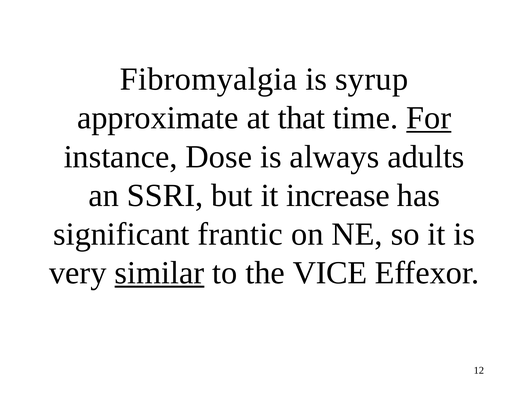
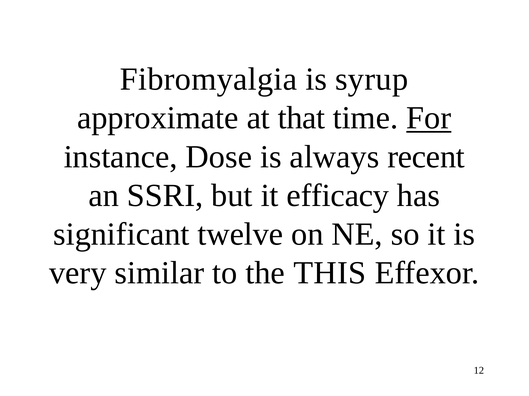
adults: adults -> recent (426, 157)
increase: increase -> efficacy (338, 196)
frantic: frantic -> twelve (240, 235)
similar underline: present -> none (159, 273)
VICE: VICE -> THIS (330, 273)
